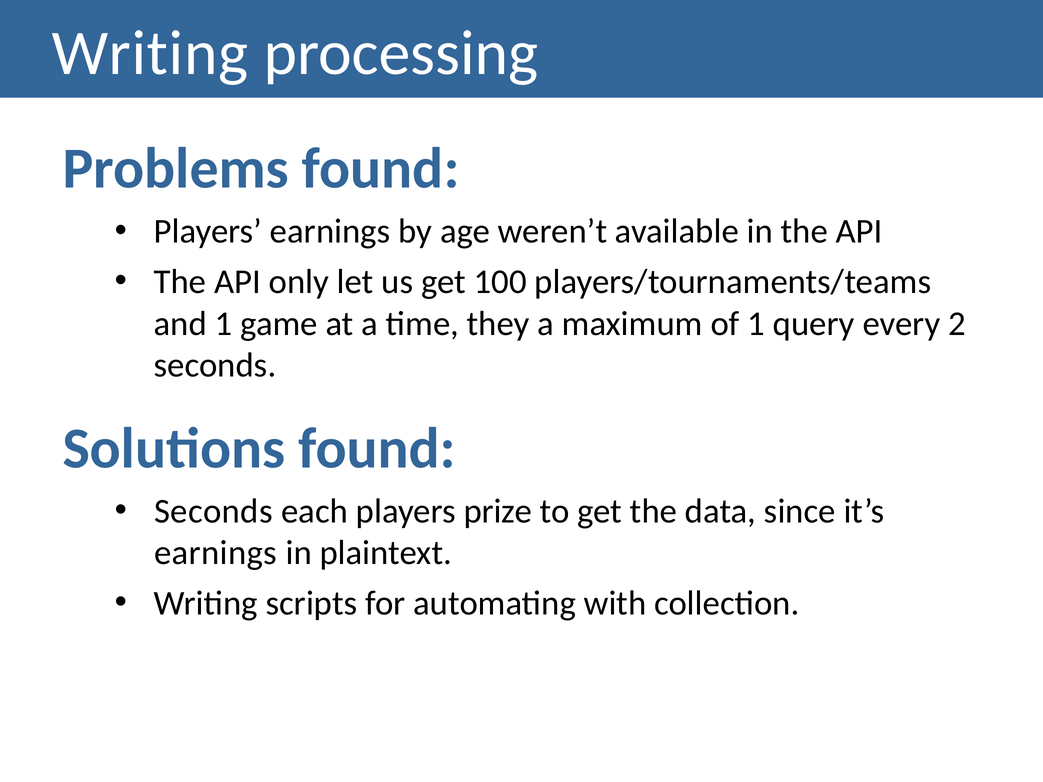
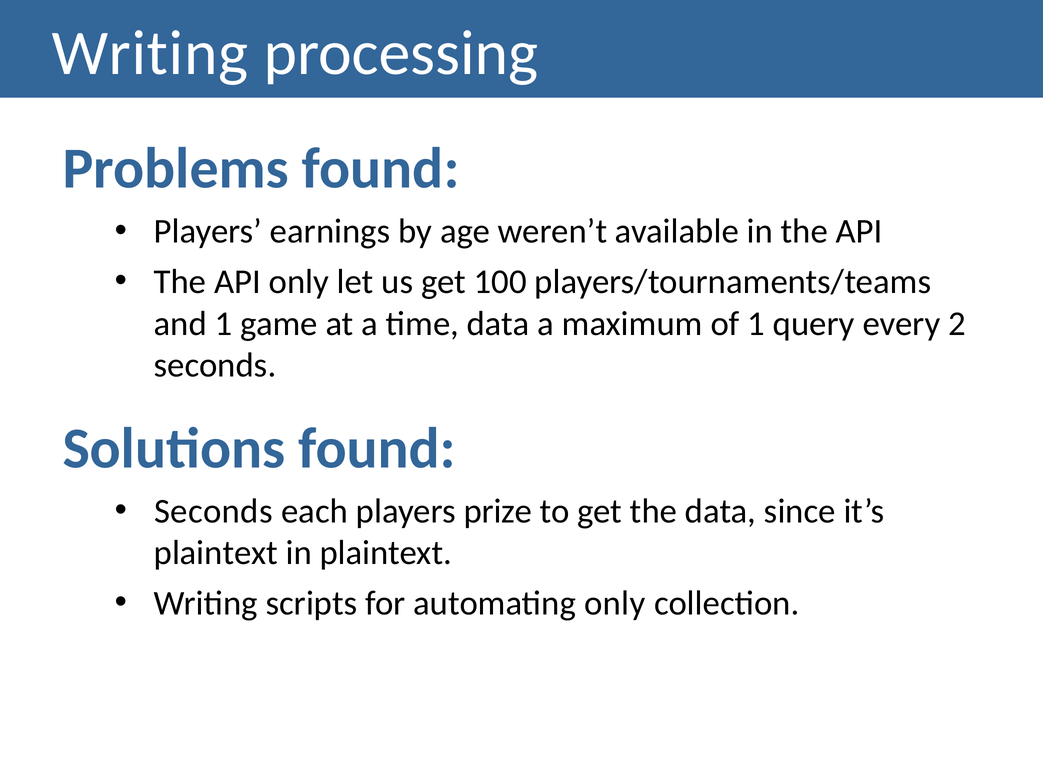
time they: they -> data (498, 324)
earnings: earnings -> plaintext (216, 553)
automating with: with -> only (615, 604)
